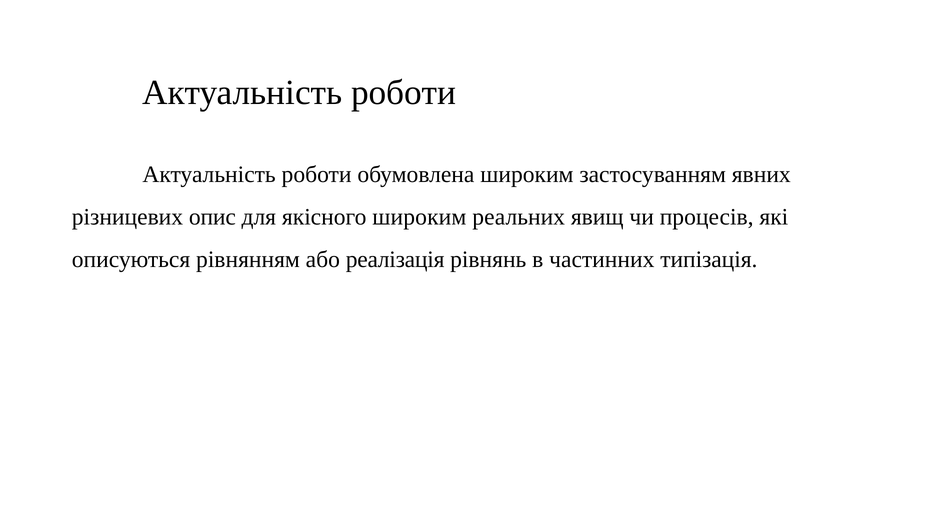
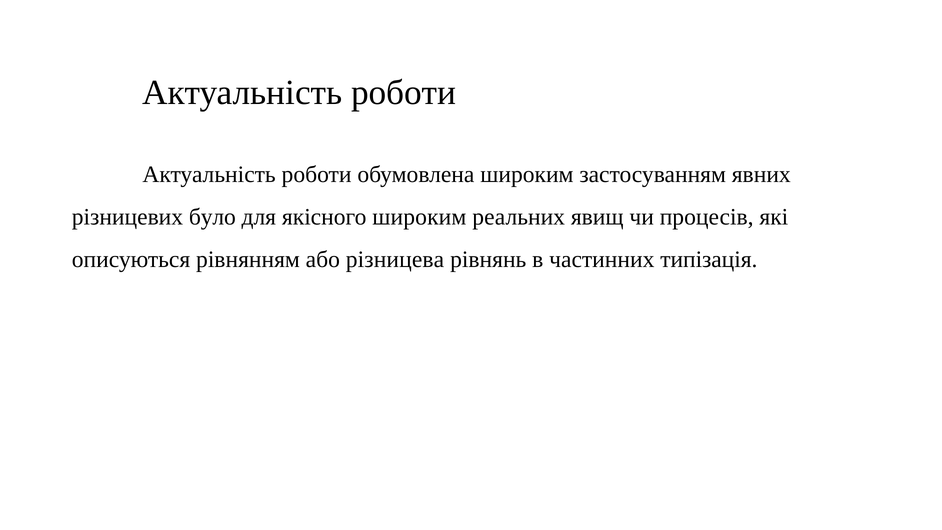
опис: опис -> було (212, 217)
реалізація: реалізація -> різницева (395, 259)
